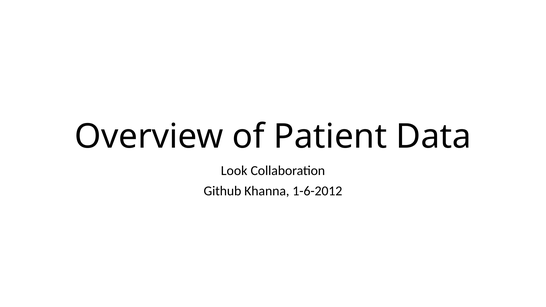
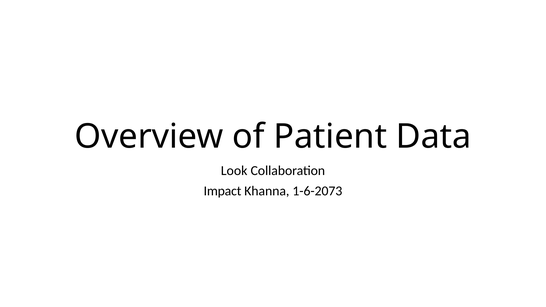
Github: Github -> Impact (222, 191)
1-6-2012: 1-6-2012 -> 1-6-2073 (317, 191)
